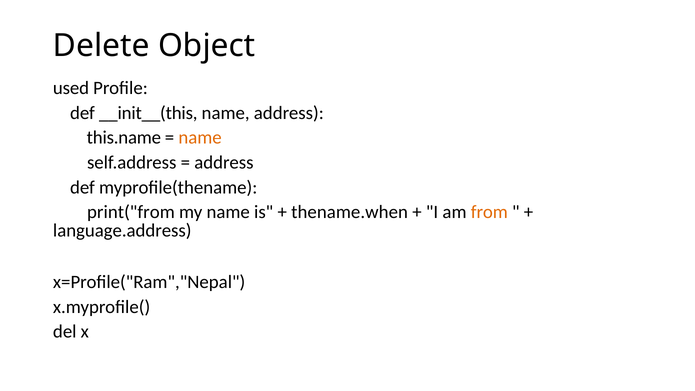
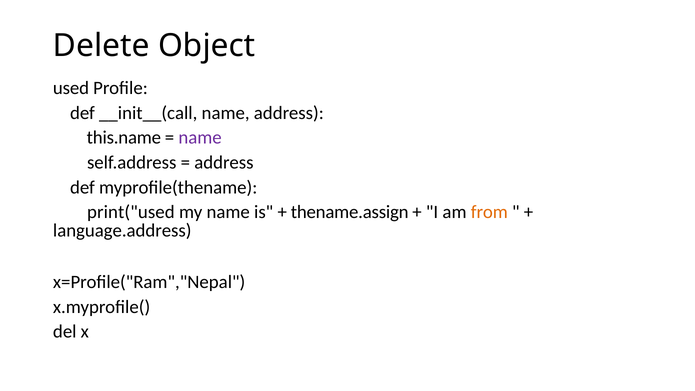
__init__(this: __init__(this -> __init__(call (148, 113)
name colour: orange -> purple (200, 138)
print("from: print("from -> print("used (131, 212)
thename.when: thename.when -> thename.assign (350, 212)
